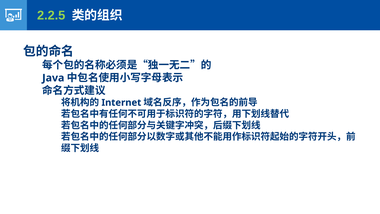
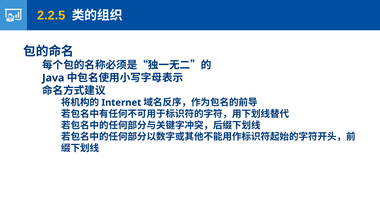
2.2.5 colour: light green -> yellow (51, 15)
